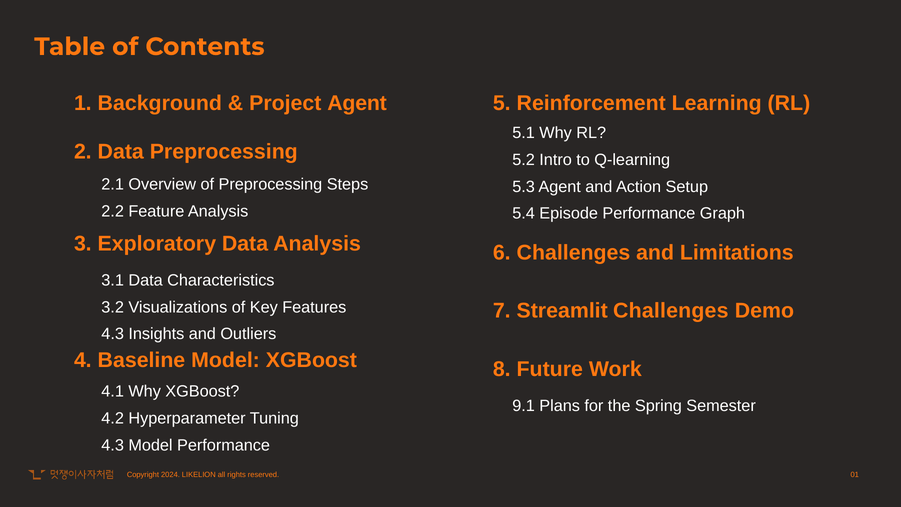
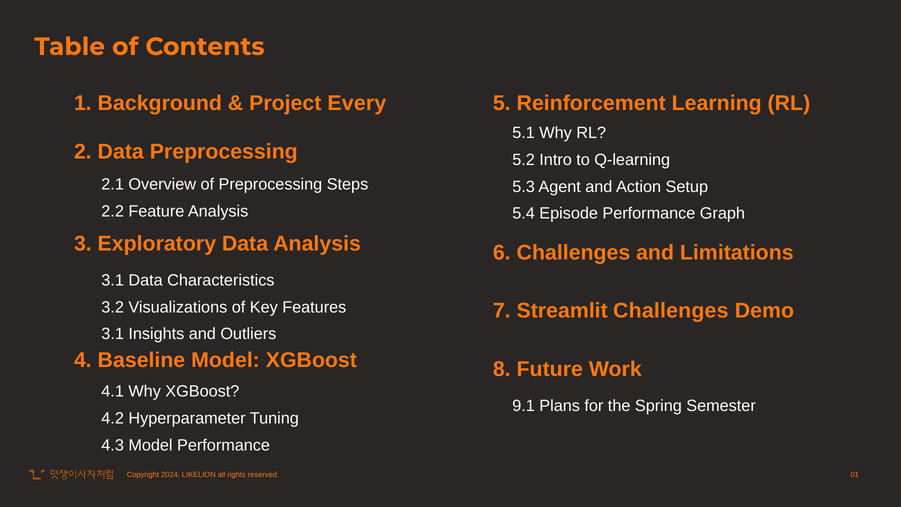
Project Agent: Agent -> Every (357, 103)
4.3: 4.3 -> 3.1 (113, 334)
